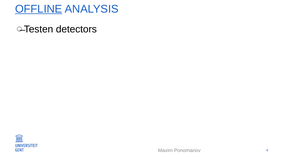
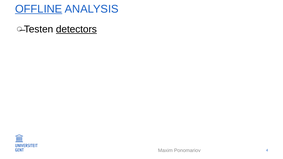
detectors underline: none -> present (76, 29)
